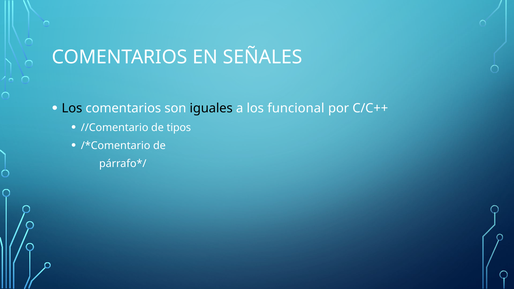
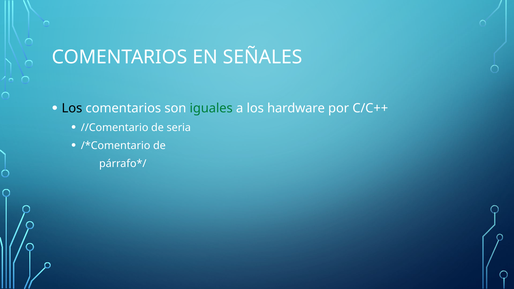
iguales colour: black -> green (211, 108)
funcional: funcional -> hardware (296, 108)
tipos: tipos -> seria (179, 128)
